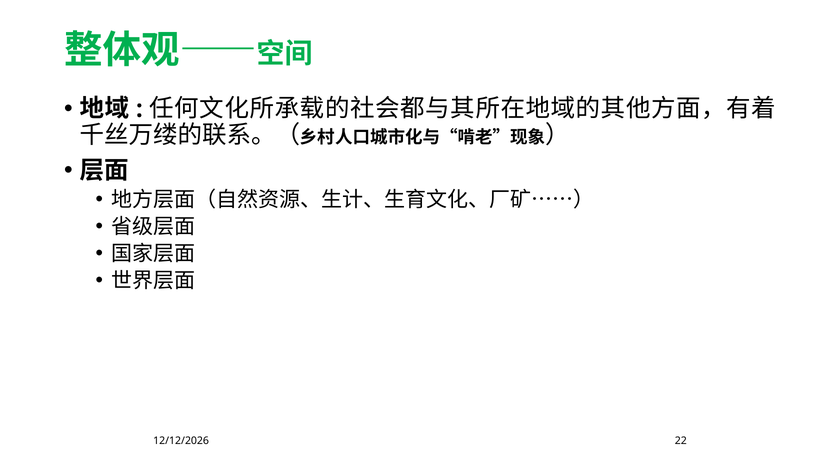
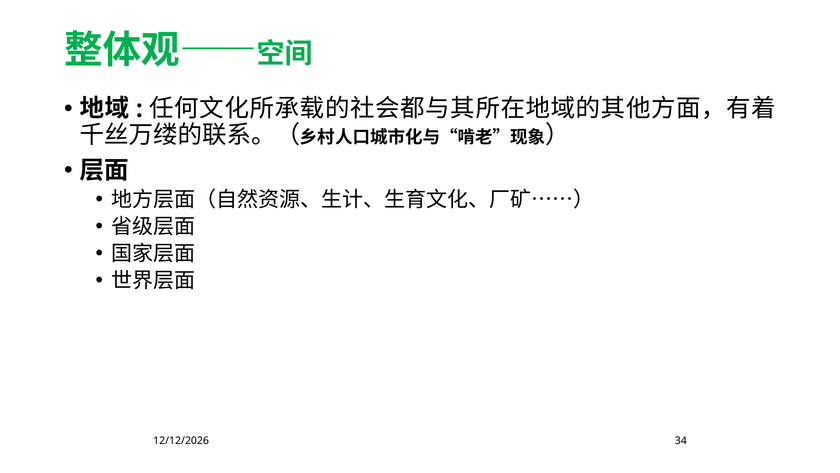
22: 22 -> 34 (681, 440)
